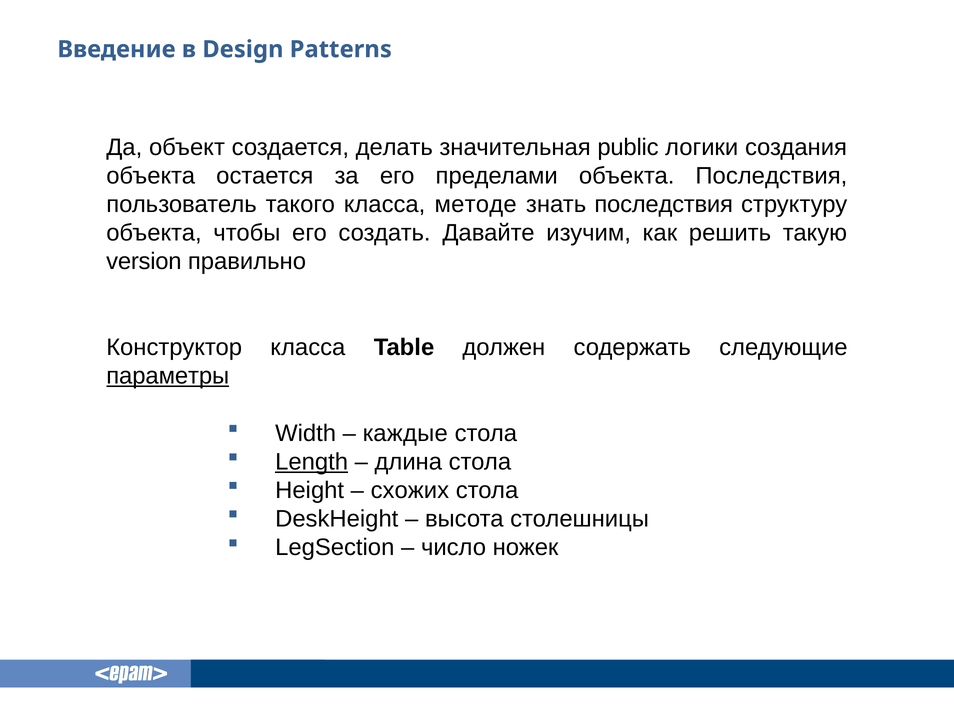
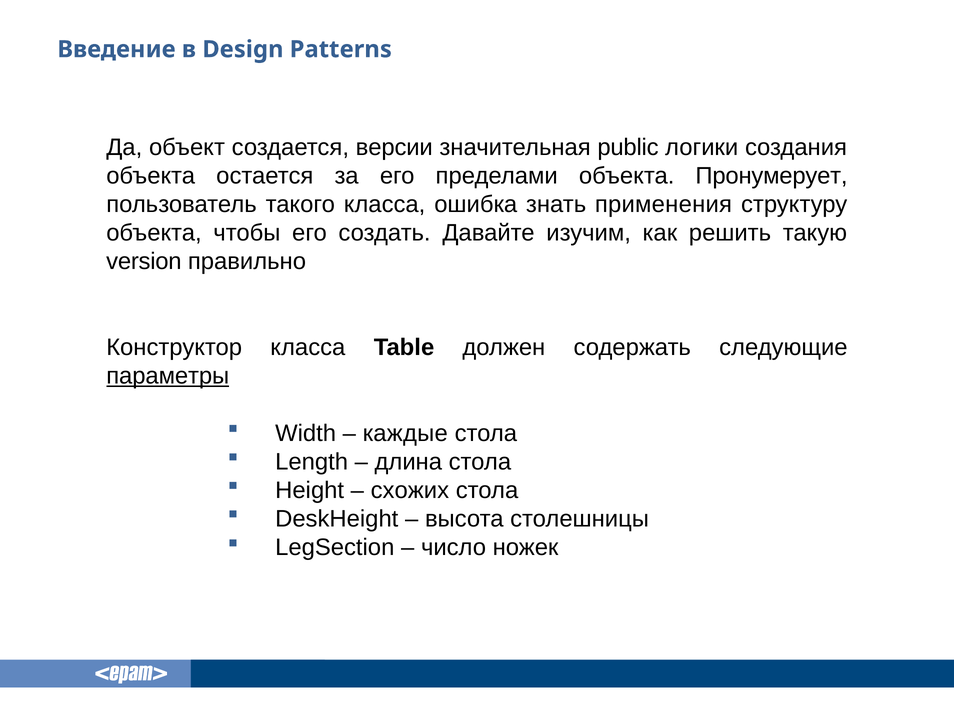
делать: делать -> версии (394, 147)
объекта Последствия: Последствия -> Пронумерует (772, 176)
методе: методе -> ошибка (476, 205)
знать последствия: последствия -> применения (663, 205)
Length underline: present -> none (312, 462)
